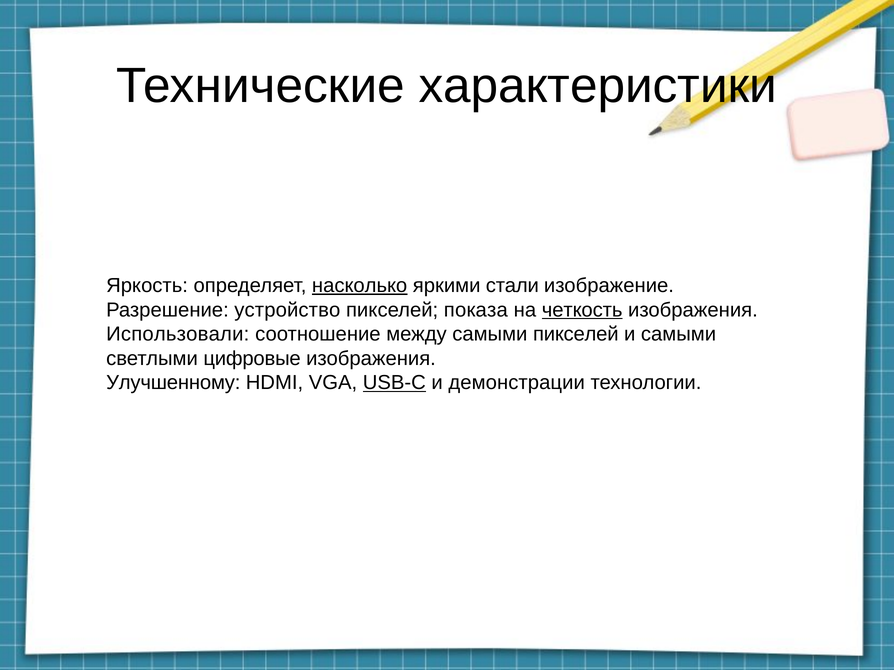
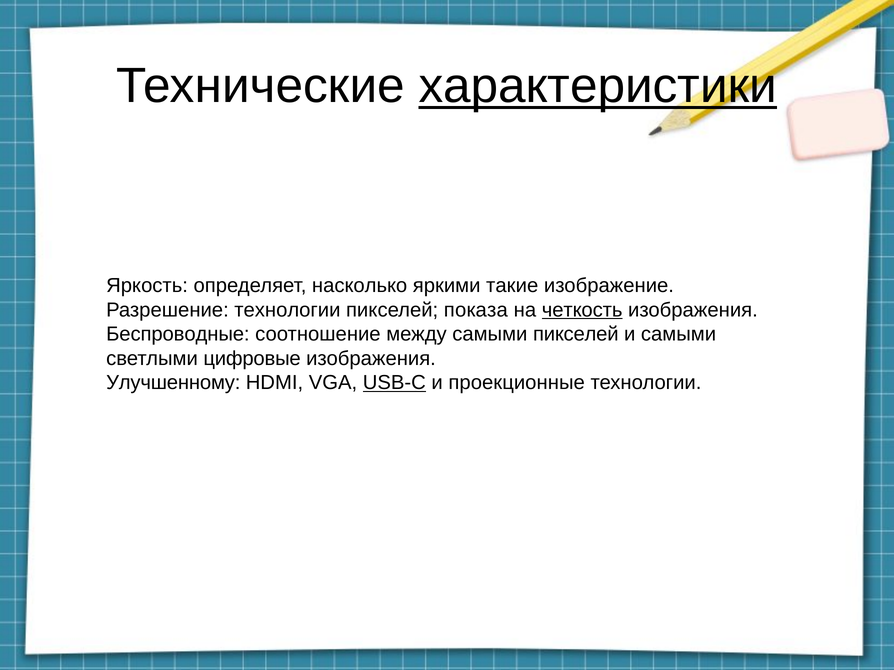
характеристики underline: none -> present (598, 86)
насколько underline: present -> none (360, 286)
стали: стали -> такие (512, 286)
Разрешение устройство: устройство -> технологии (287, 310)
Использовали: Использовали -> Беспроводные (178, 334)
демонстрации: демонстрации -> проекционные (517, 383)
